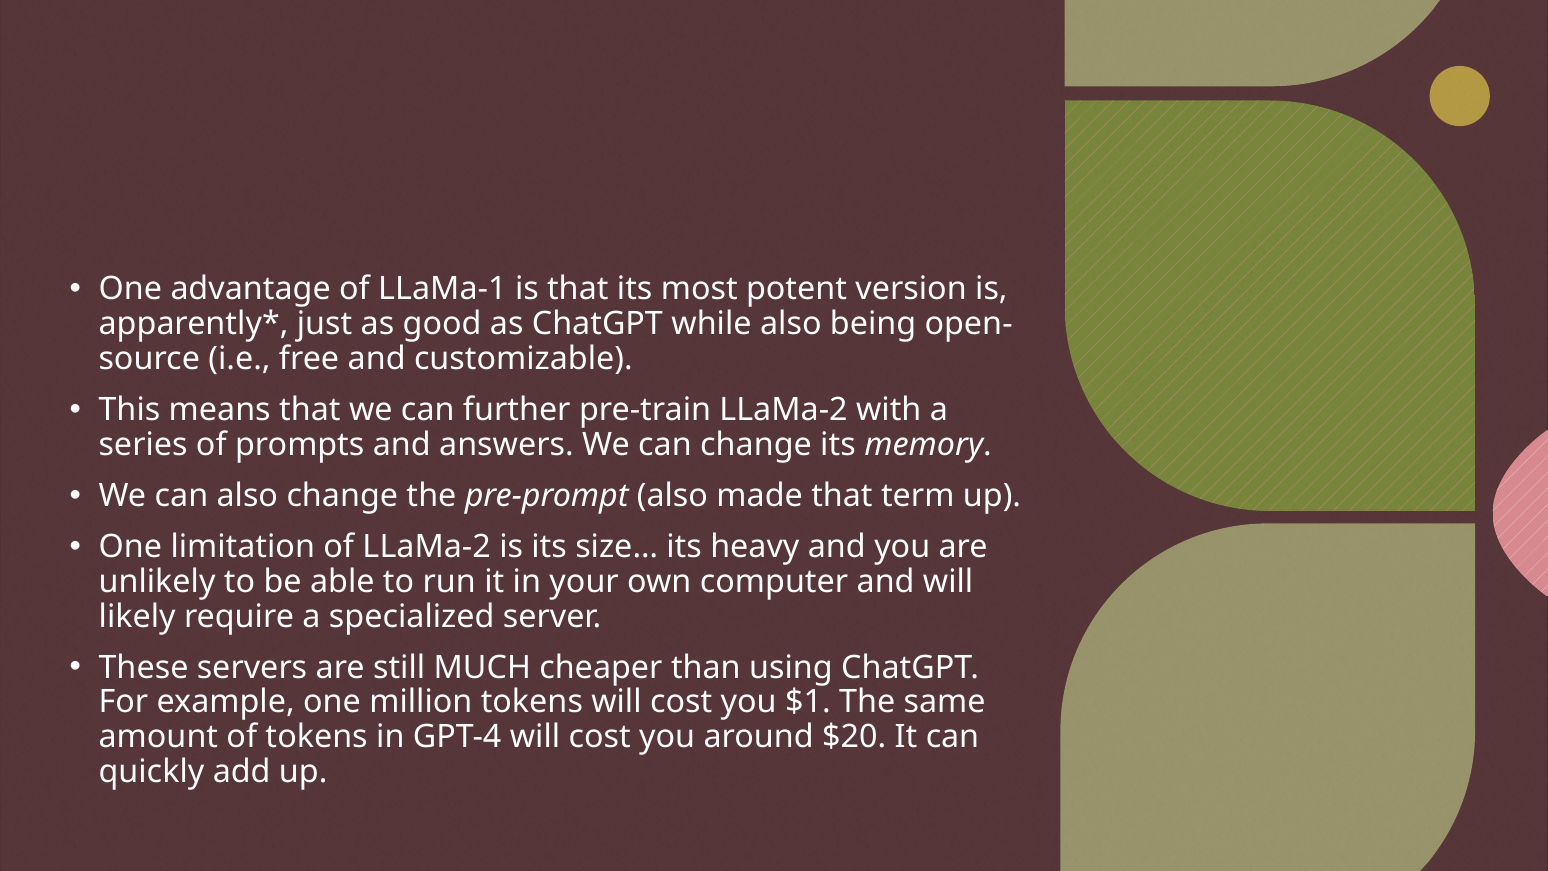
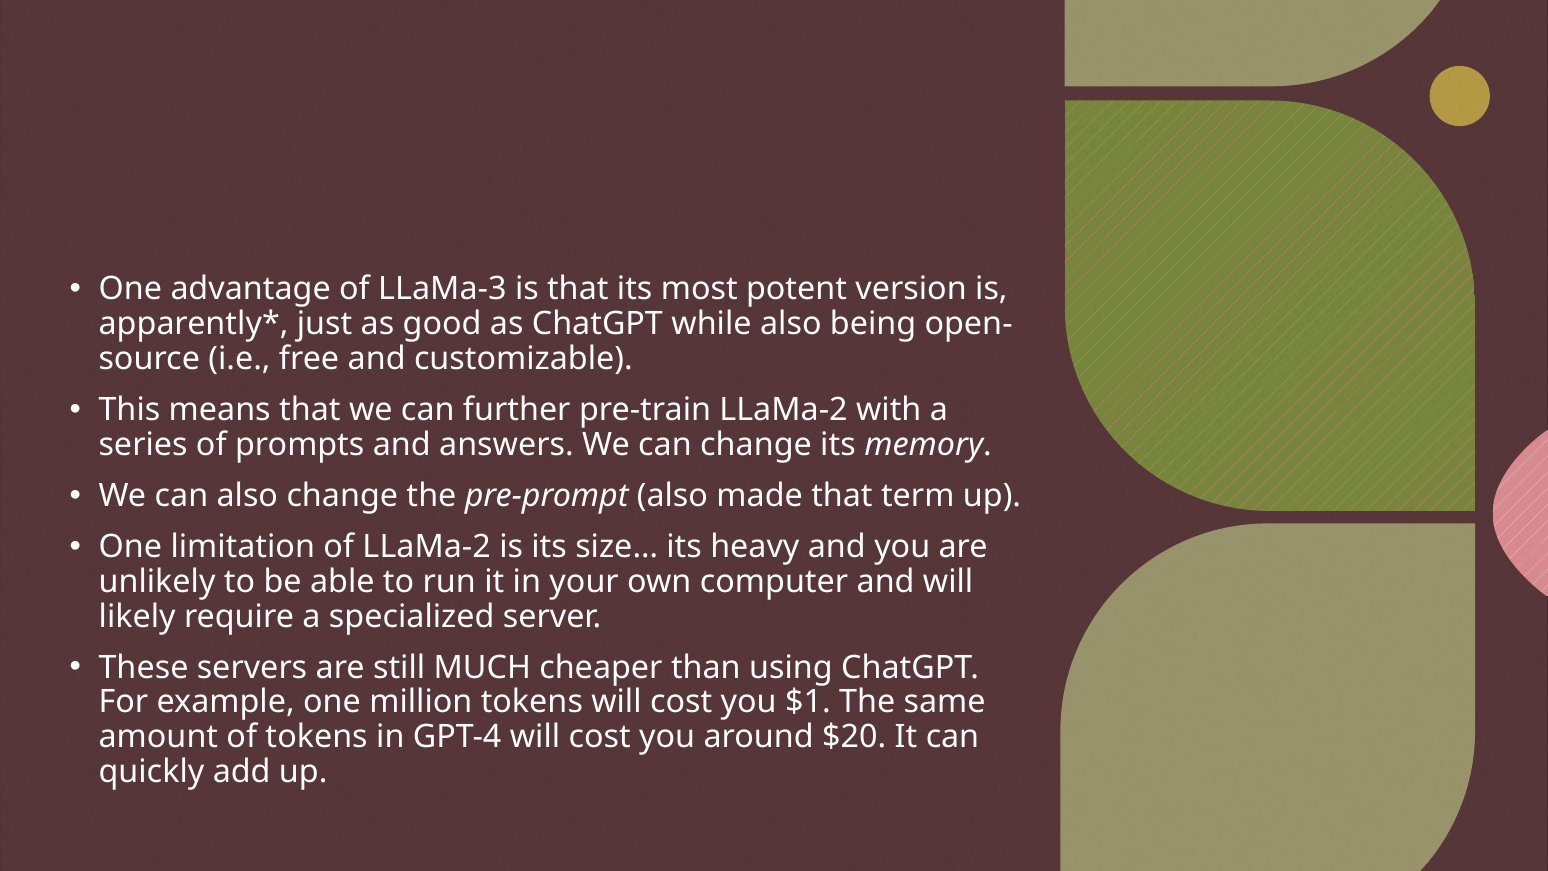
LLaMa-1: LLaMa-1 -> LLaMa-3 (442, 289)
